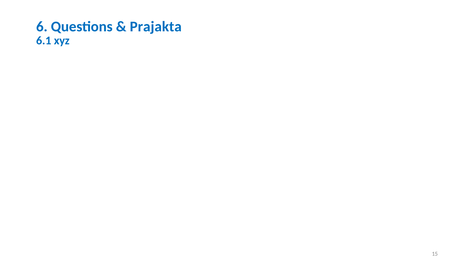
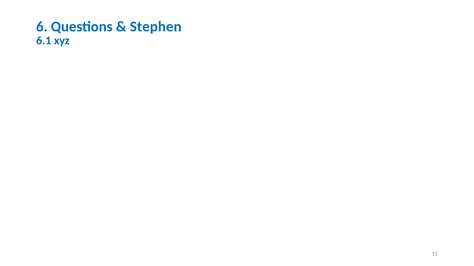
Prajakta: Prajakta -> Stephen (156, 27)
